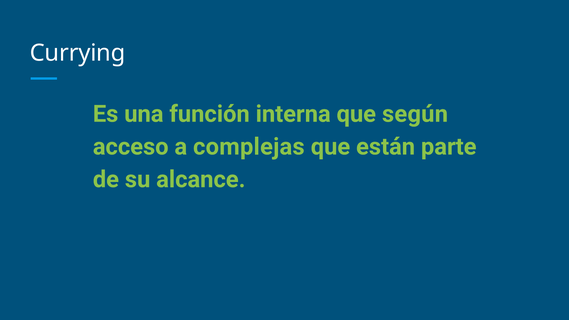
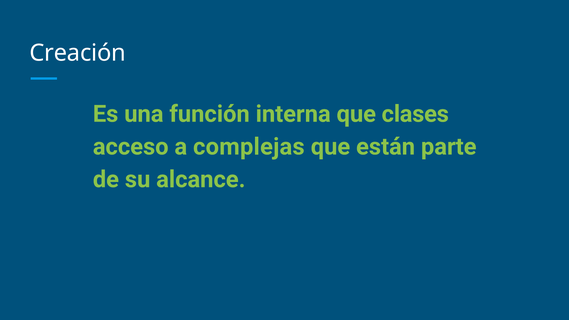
Currying: Currying -> Creación (78, 53)
según: según -> clases (415, 114)
